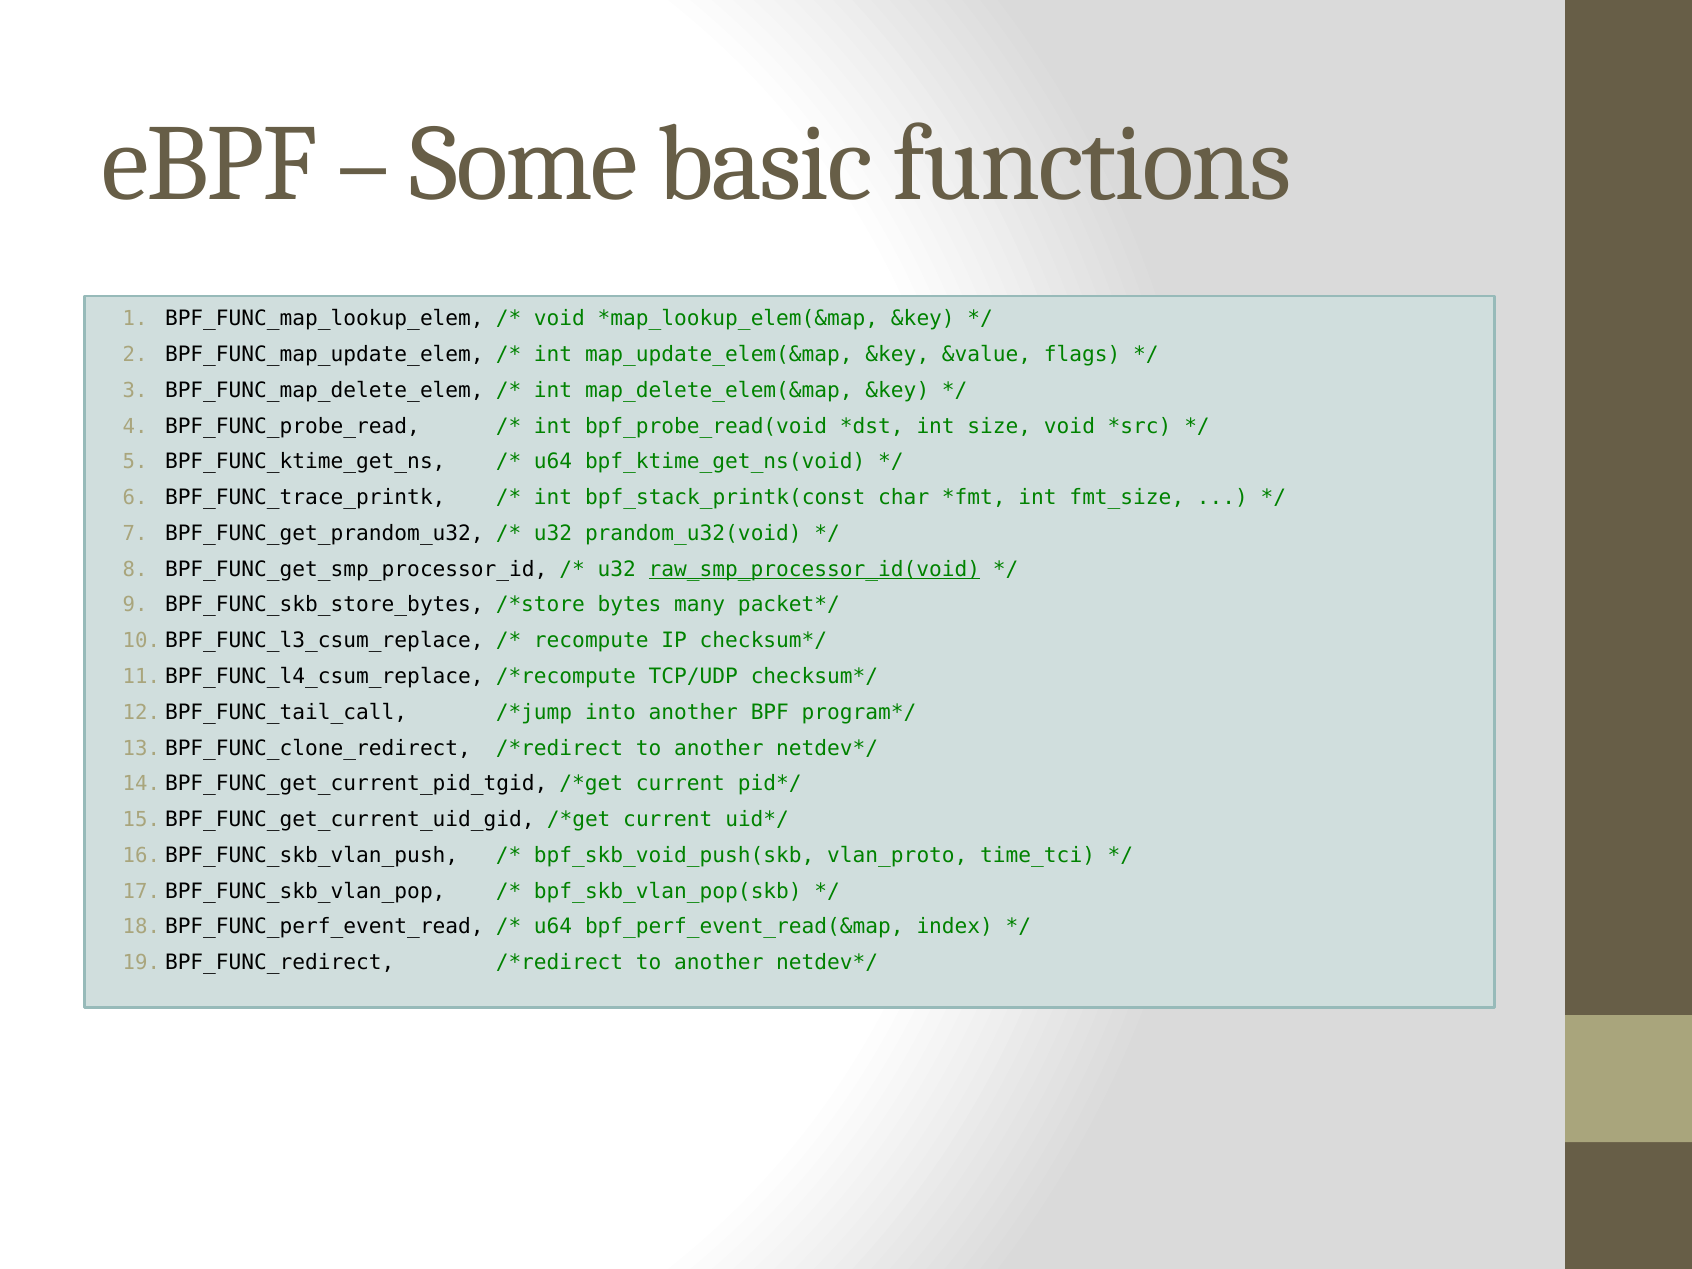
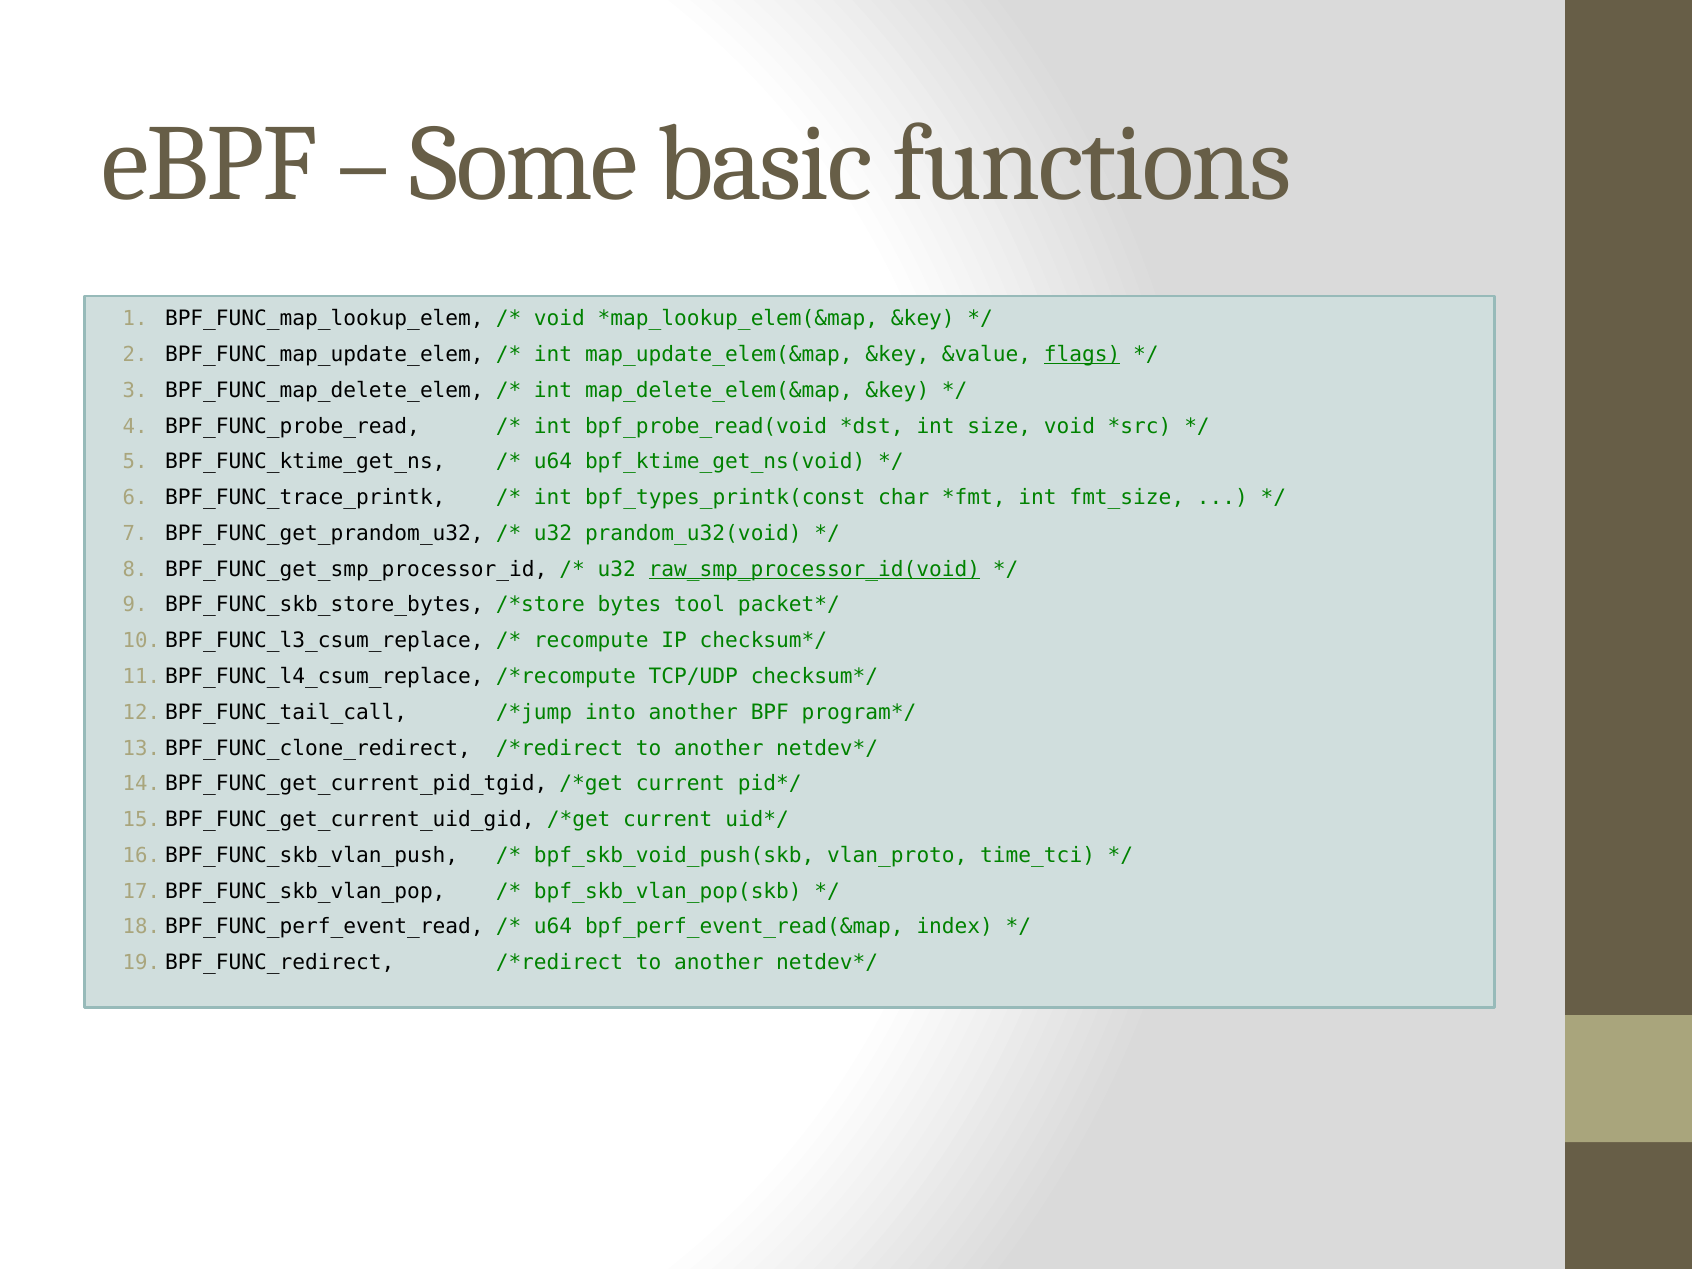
flags underline: none -> present (1082, 355)
bpf_stack_printk(const: bpf_stack_printk(const -> bpf_types_printk(const (725, 498)
many: many -> tool (700, 605)
